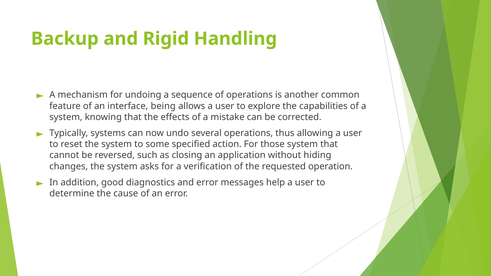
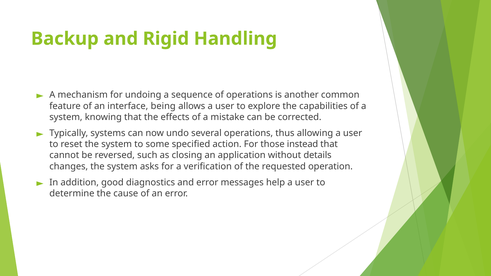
those system: system -> instead (303, 144)
hiding: hiding -> details (318, 155)
